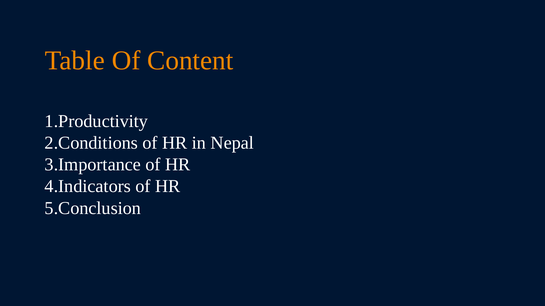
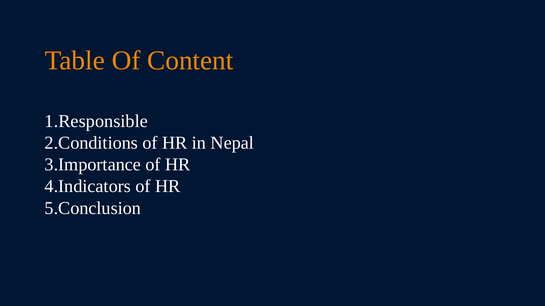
1.Productivity: 1.Productivity -> 1.Responsible (96, 121)
